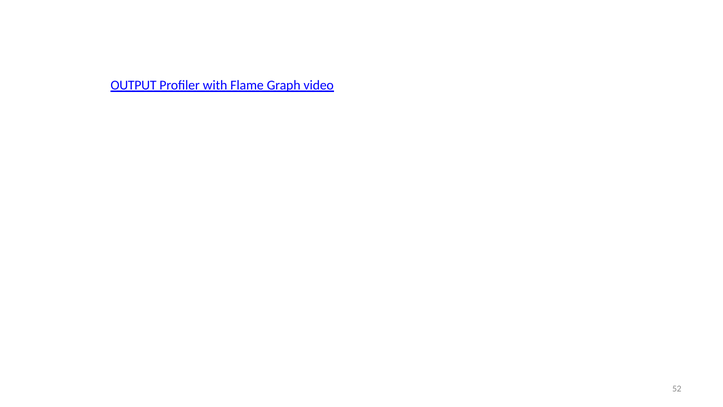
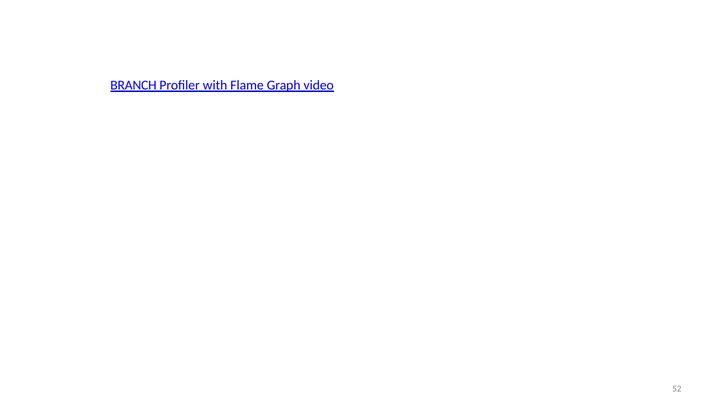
OUTPUT: OUTPUT -> BRANCH (134, 85)
